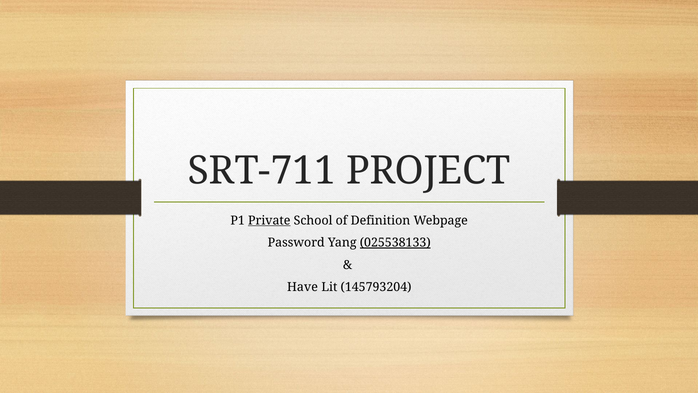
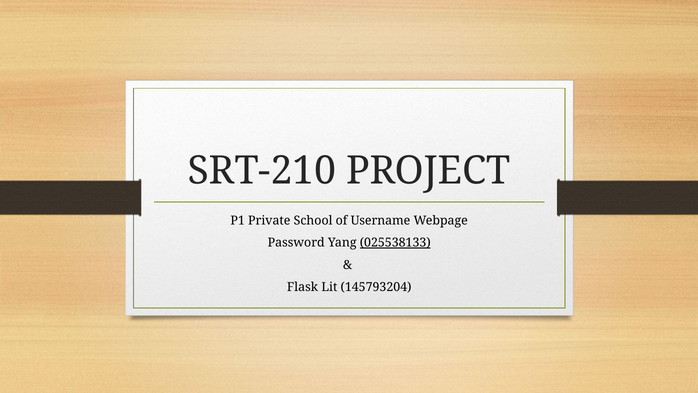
SRT-711: SRT-711 -> SRT-210 (262, 170)
Private underline: present -> none (269, 220)
Definition: Definition -> Username (380, 220)
Have: Have -> Flask (303, 287)
